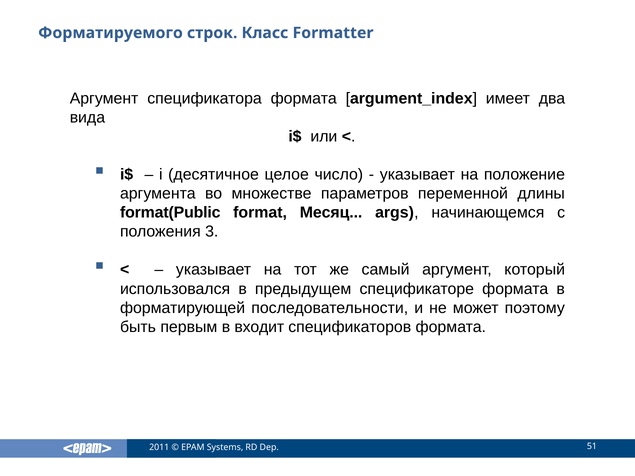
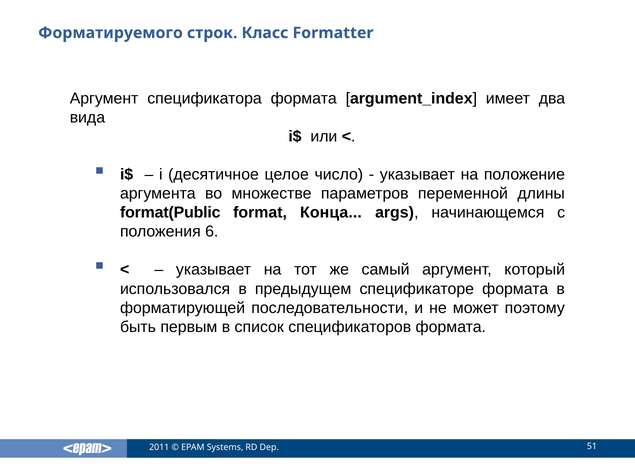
Месяц: Месяц -> Конца (331, 213)
3: 3 -> 6 (212, 232)
входит: входит -> список (259, 327)
